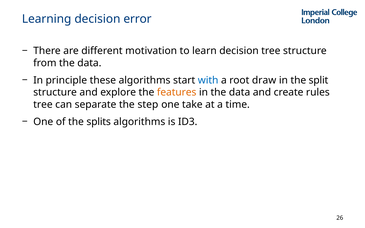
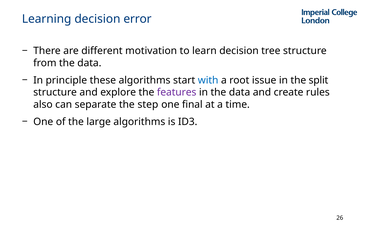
draw: draw -> issue (264, 80)
features colour: orange -> purple (177, 92)
tree: tree -> also (43, 105)
take: take -> final (192, 105)
splits: splits -> large (99, 122)
